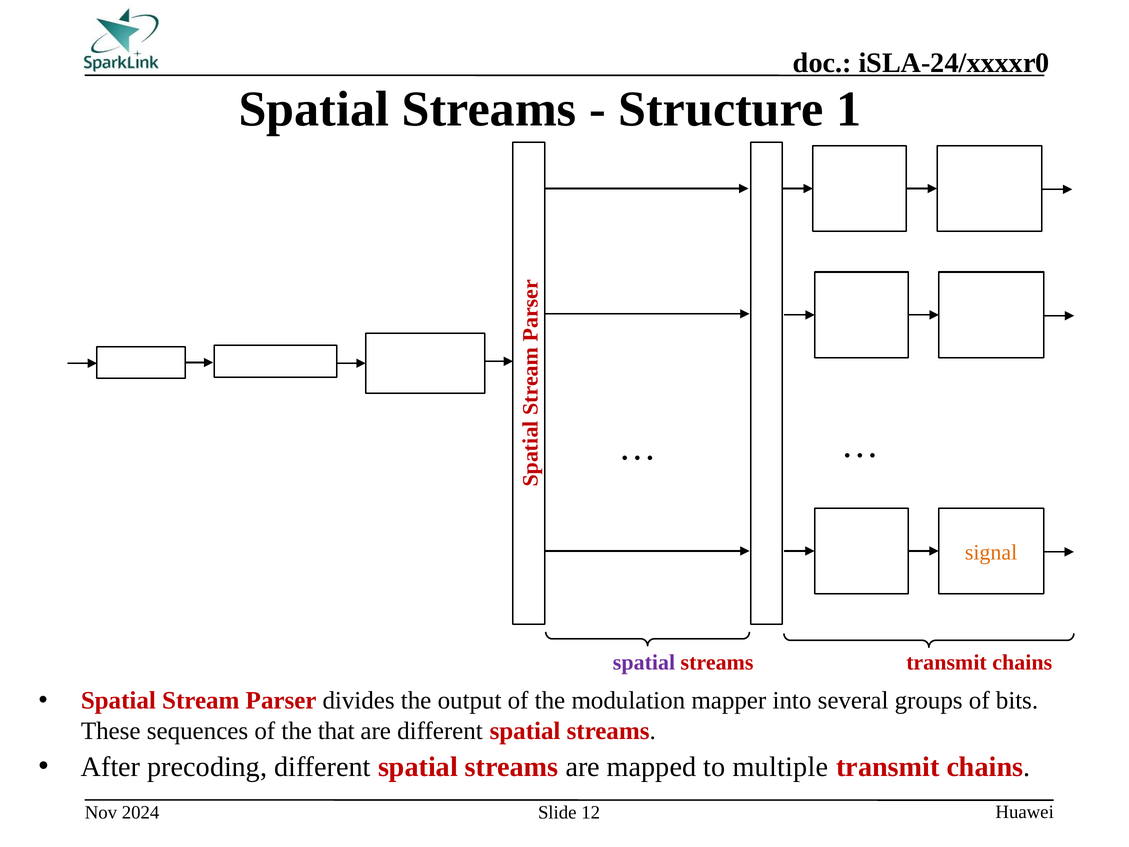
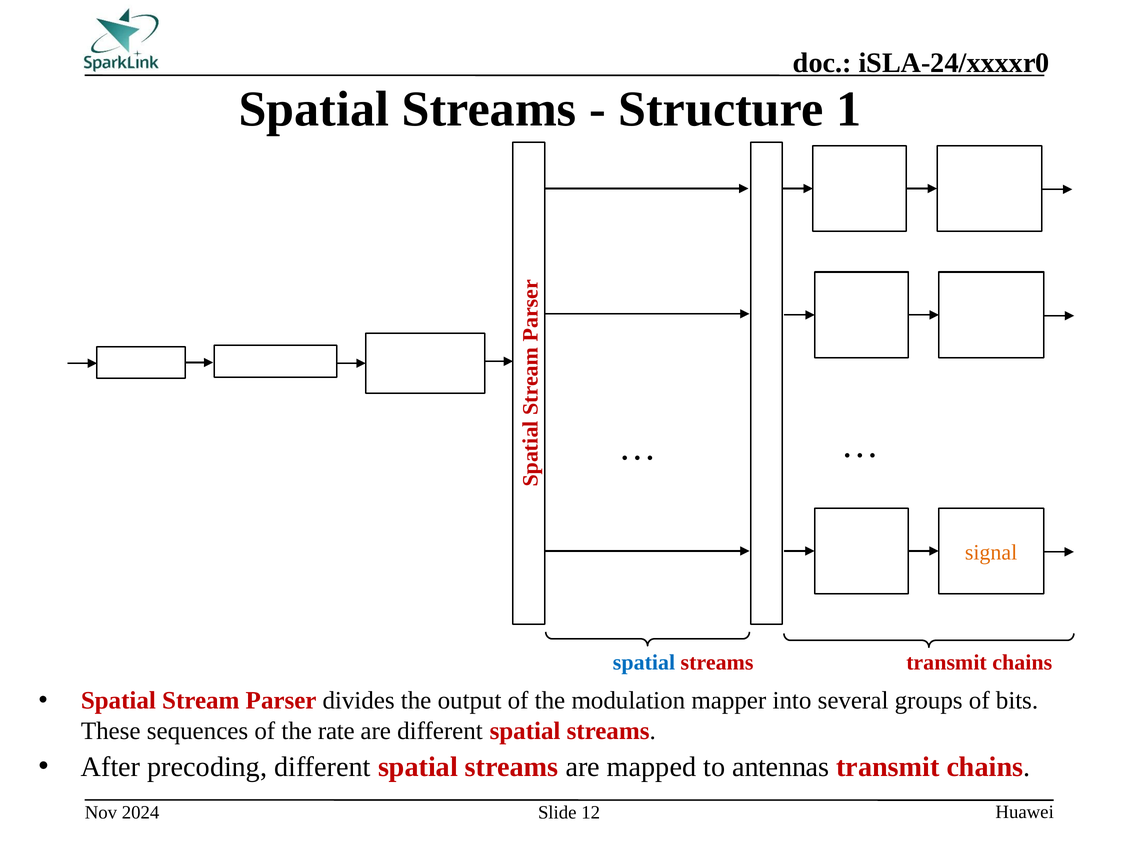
spatial colour: purple -> blue (644, 662)
that: that -> rate (336, 731)
multiple: multiple -> antennas (781, 767)
